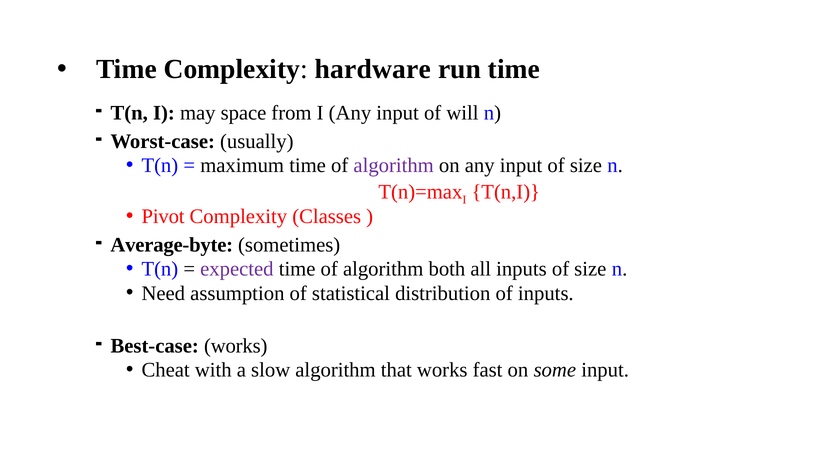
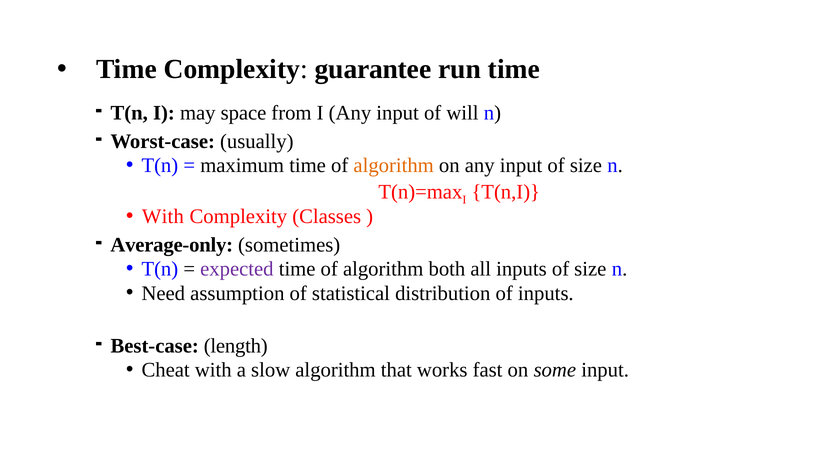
hardware: hardware -> guarantee (373, 69)
algorithm colour: purple -> orange (394, 166)
Pivot: Pivot -> With (163, 217)
Average-byte: Average-byte -> Average-only (172, 245)
Best-case works: works -> length (236, 346)
